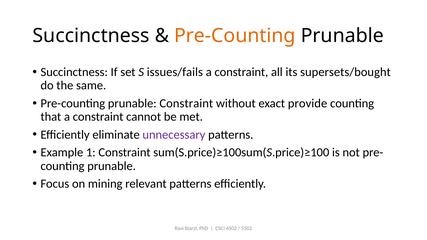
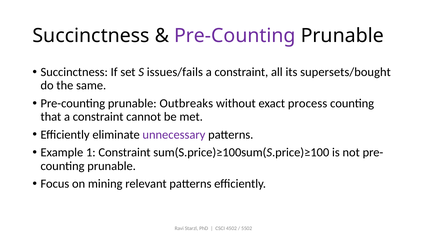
Pre-Counting colour: orange -> purple (235, 36)
prunable Constraint: Constraint -> Outbreaks (186, 103)
provide: provide -> process (308, 103)
